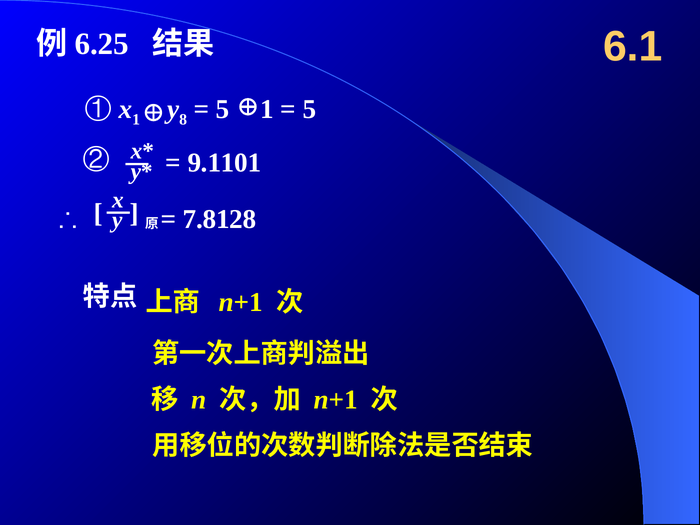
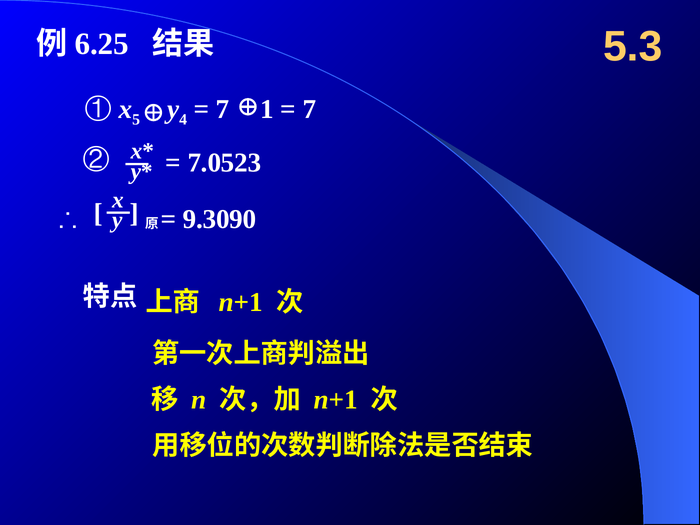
6.1: 6.1 -> 5.3 (633, 47)
x 1: 1 -> 5 (136, 120)
8: 8 -> 4 (183, 120)
5: 5 -> 7 (223, 109)
5: 5 -> 7 (309, 109)
9.1101: 9.1101 -> 7.0523 (224, 163)
7.8128: 7.8128 -> 9.3090 (220, 219)
